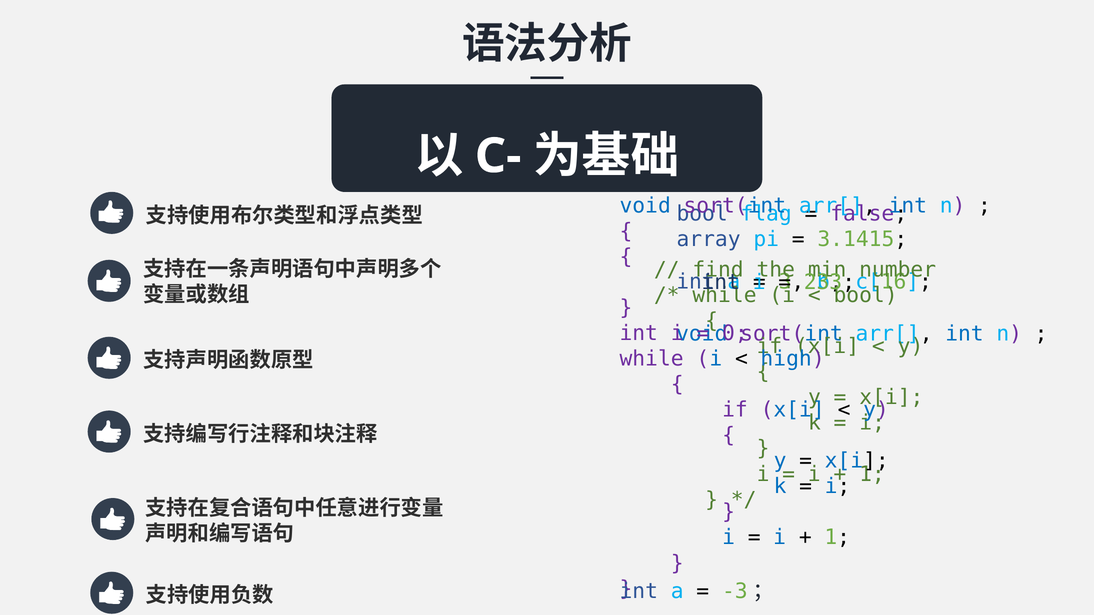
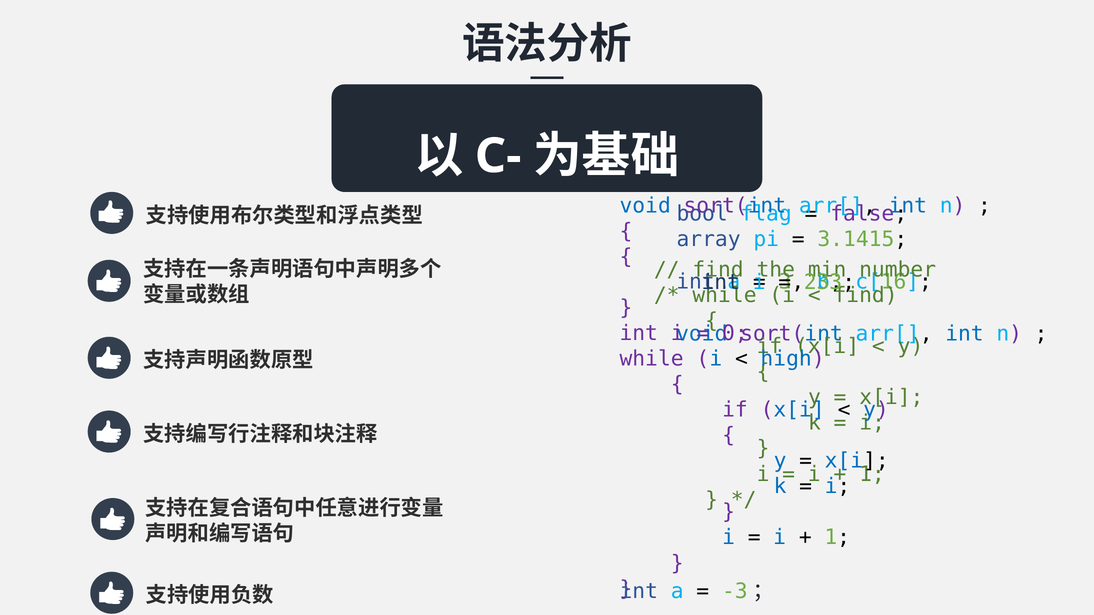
bool: bool -> find (866, 296)
